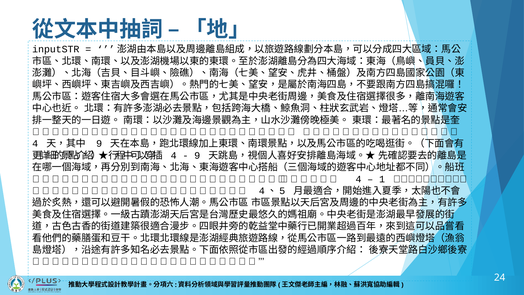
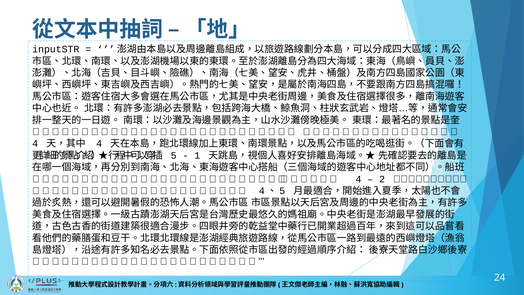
9: 9 -> 4 (99, 144)
4: 4 -> 5 (174, 155)
9: 9 -> 1 (197, 155)
1: 1 -> 2 (382, 179)
